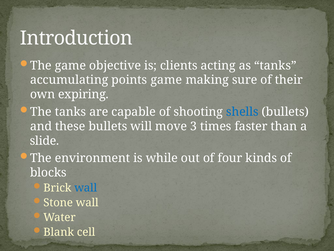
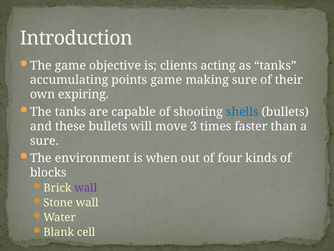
slide: slide -> sure (44, 140)
while: while -> when (162, 158)
wall colour: blue -> purple (86, 187)
